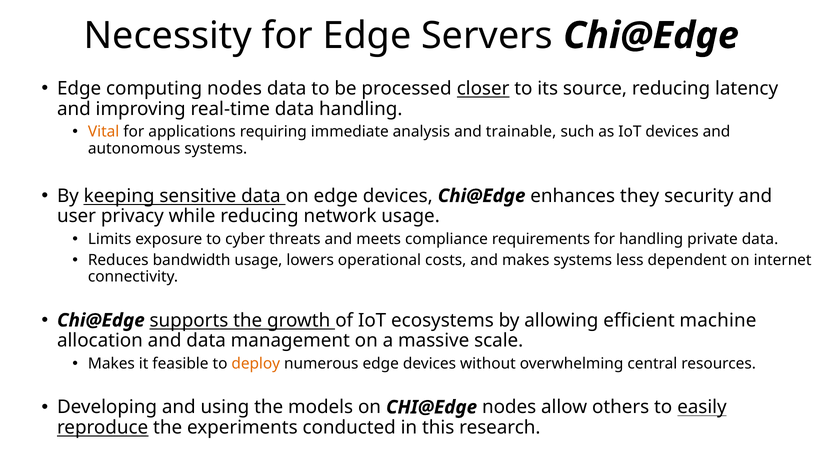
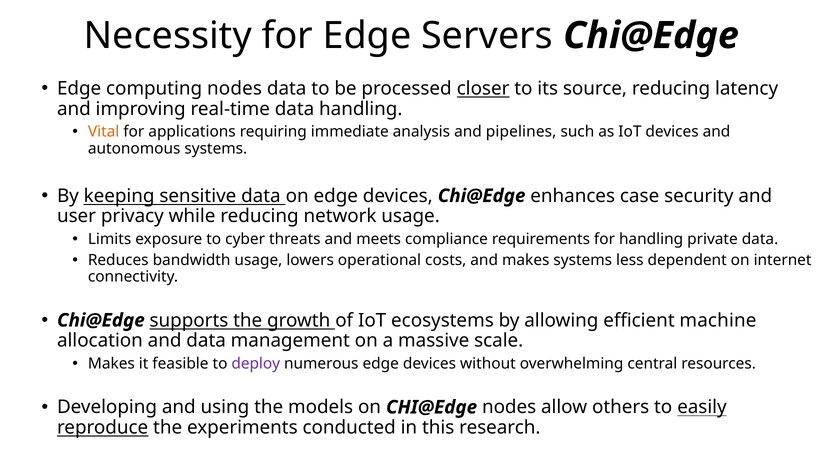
trainable: trainable -> pipelines (521, 132)
they: they -> case (640, 196)
deploy colour: orange -> purple (256, 363)
